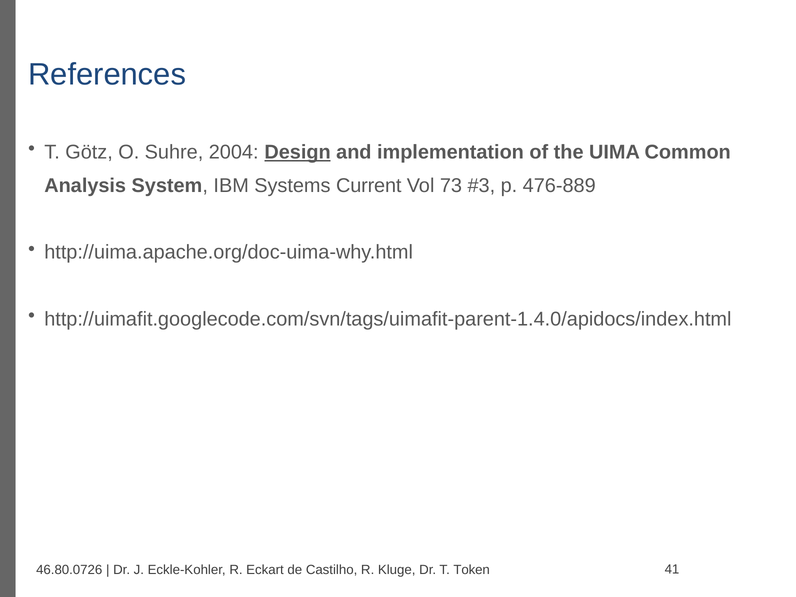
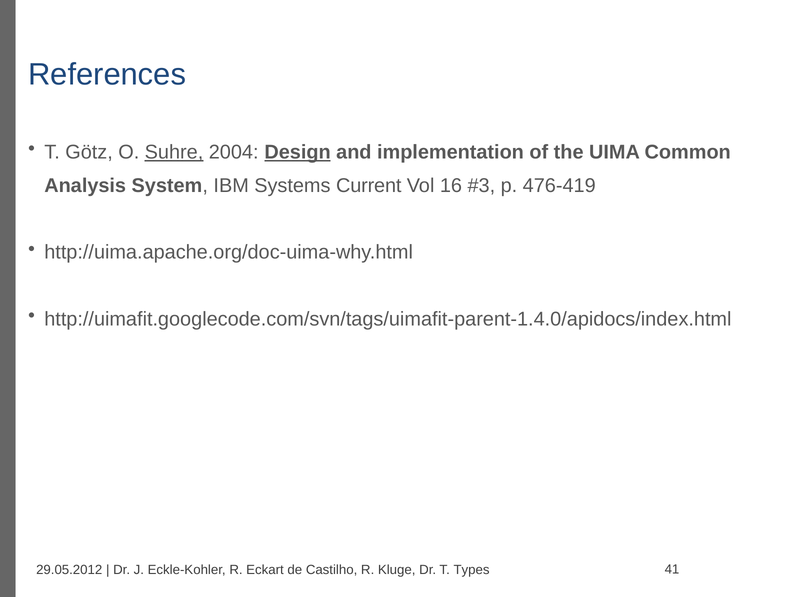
Suhre underline: none -> present (174, 152)
73: 73 -> 16 (451, 186)
476-889: 476-889 -> 476-419 (559, 186)
46.80.0726: 46.80.0726 -> 29.05.2012 (69, 570)
Token: Token -> Types (472, 570)
